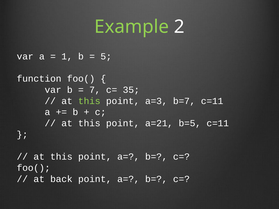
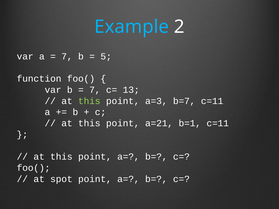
Example colour: light green -> light blue (132, 27)
1: 1 -> 7 (67, 56)
35: 35 -> 13 (131, 90)
b=5: b=5 -> b=1 (190, 123)
back: back -> spot (61, 179)
